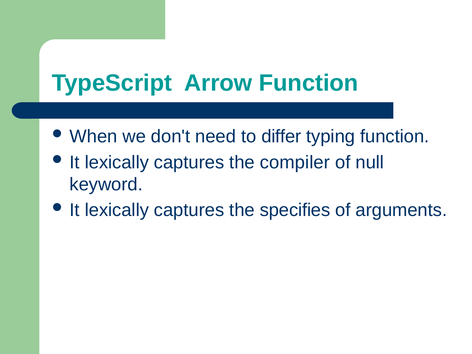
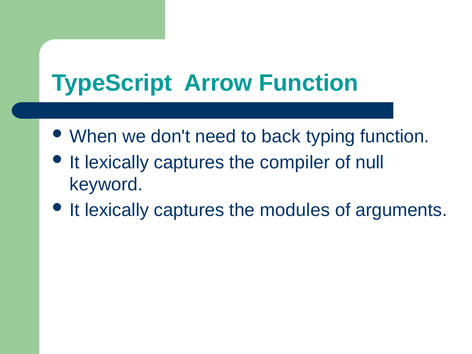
differ: differ -> back (281, 137)
specifies: specifies -> modules (295, 210)
